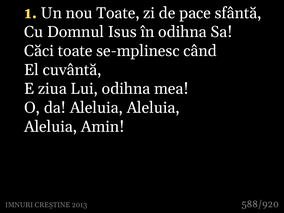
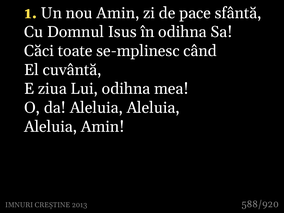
nou Toate: Toate -> Amin (118, 13)
